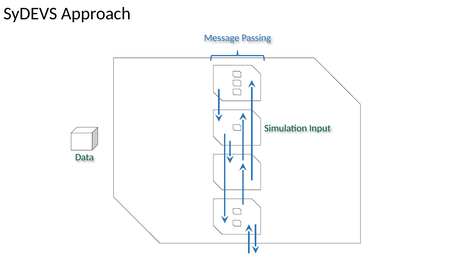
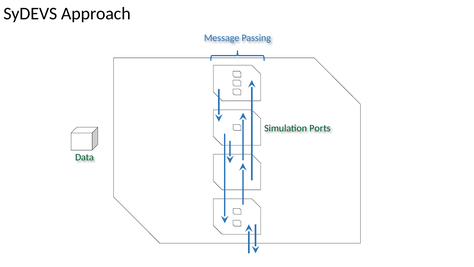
Input: Input -> Ports (320, 128)
